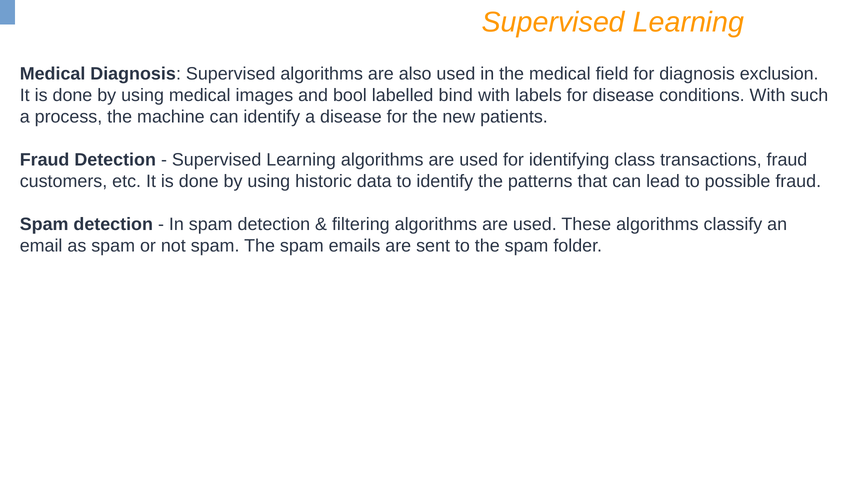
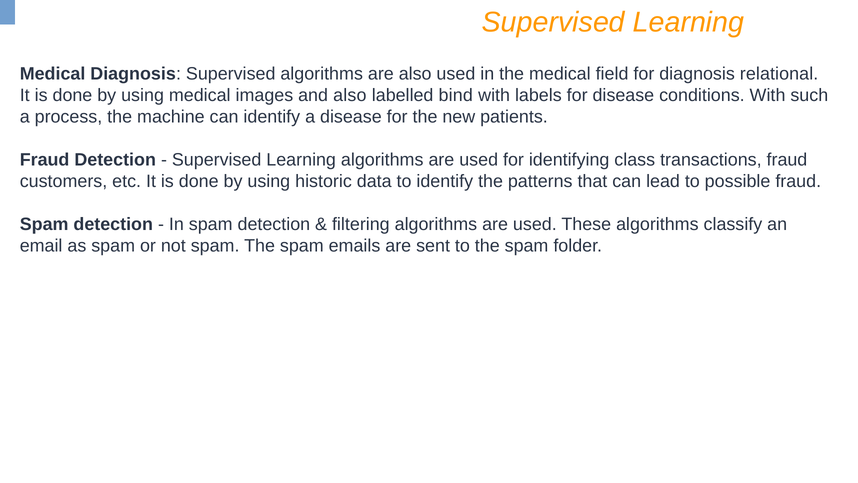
exclusion: exclusion -> relational (779, 74)
and bool: bool -> also (350, 95)
